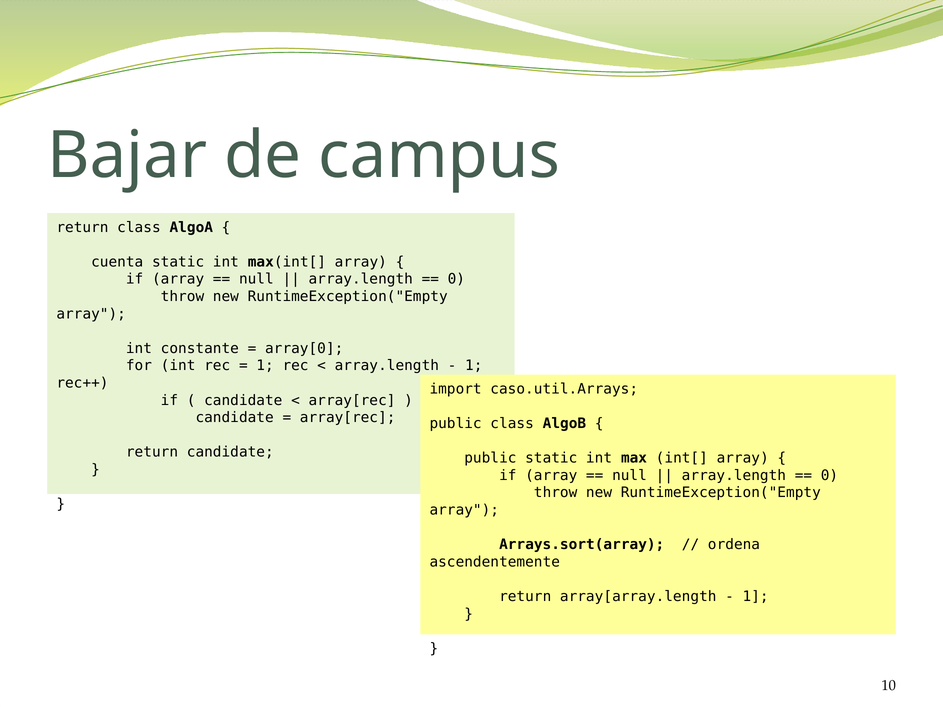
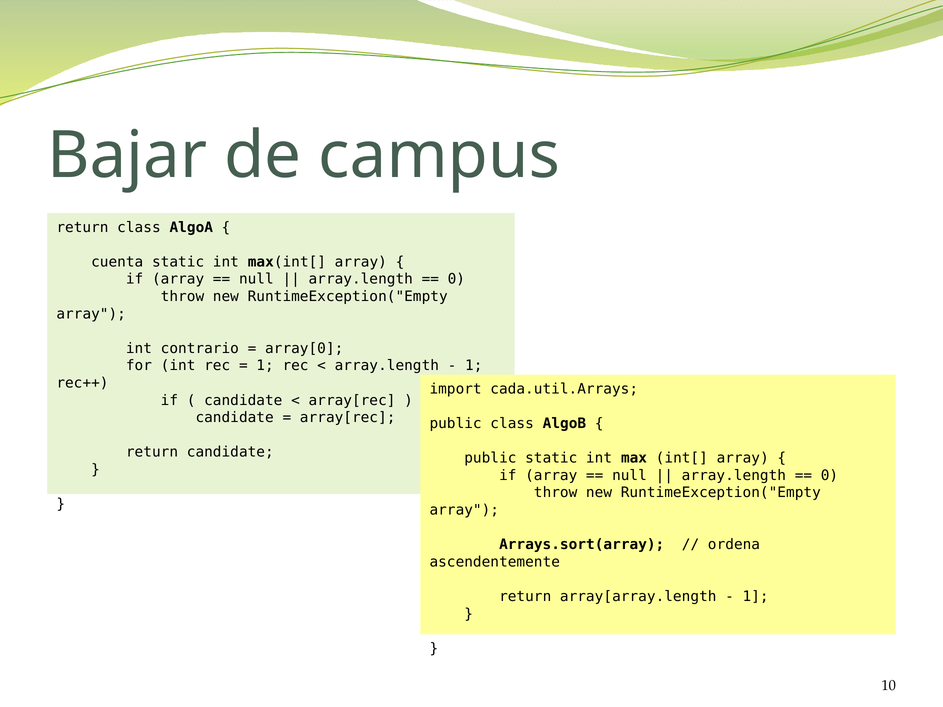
constante: constante -> contrario (200, 349)
caso.util.Arrays: caso.util.Arrays -> cada.util.Arrays (564, 389)
